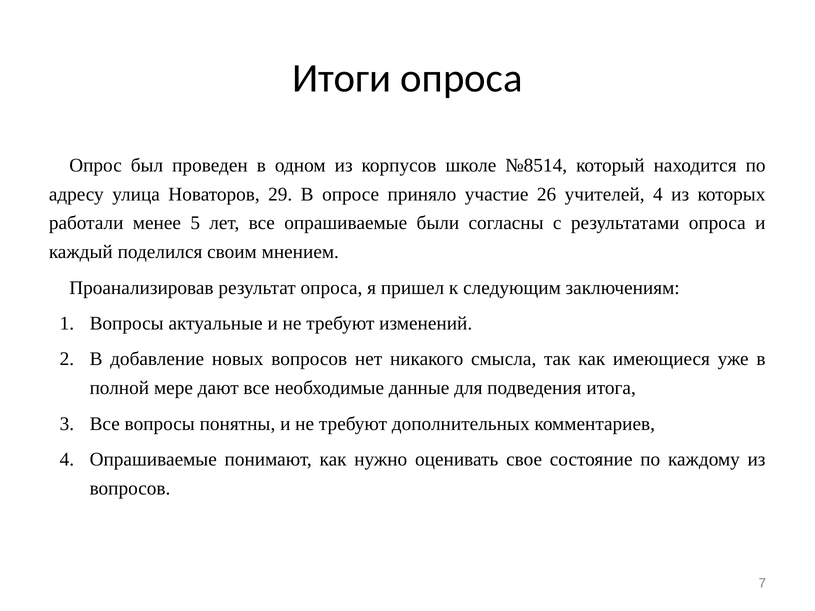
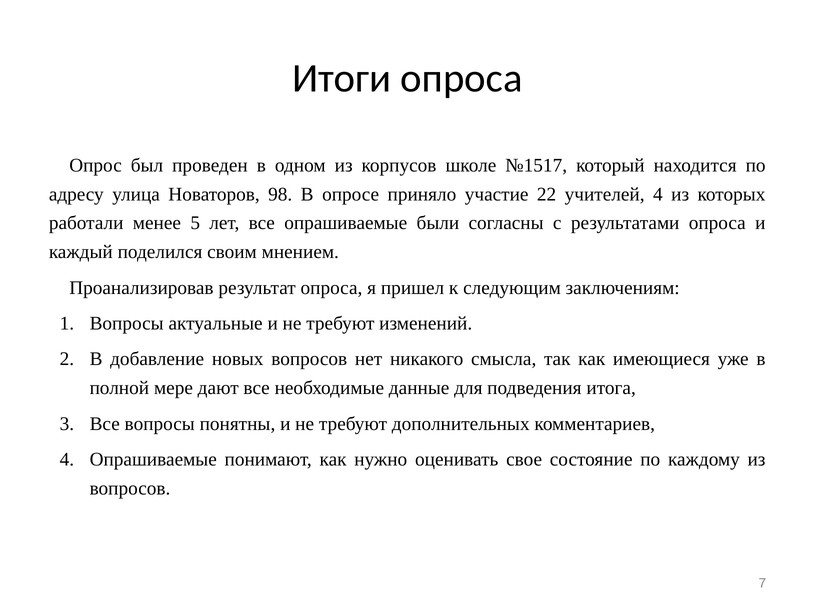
№8514: №8514 -> №1517 (536, 165)
29: 29 -> 98 (280, 194)
26: 26 -> 22 (547, 194)
